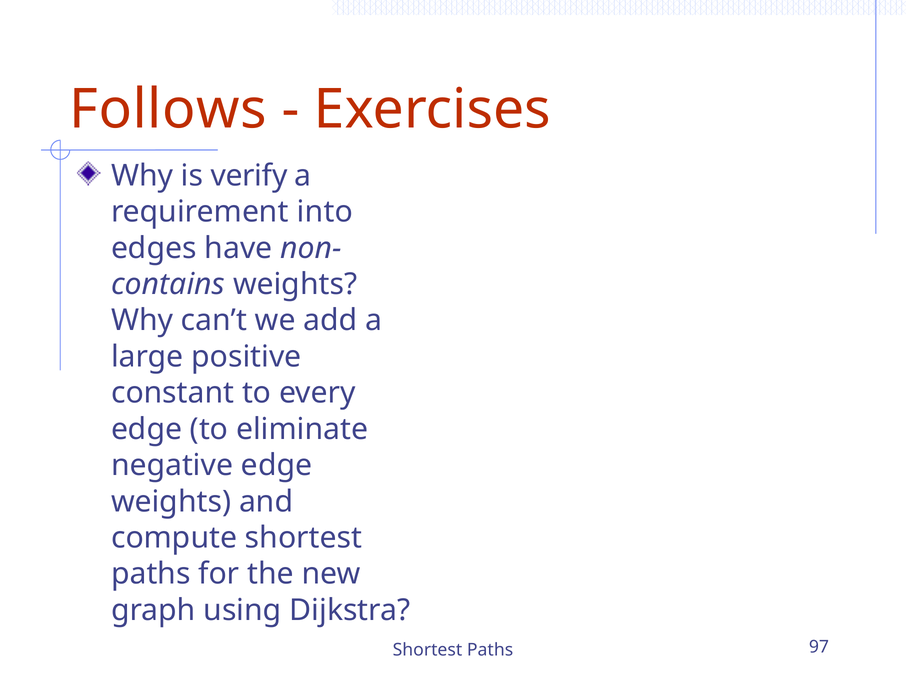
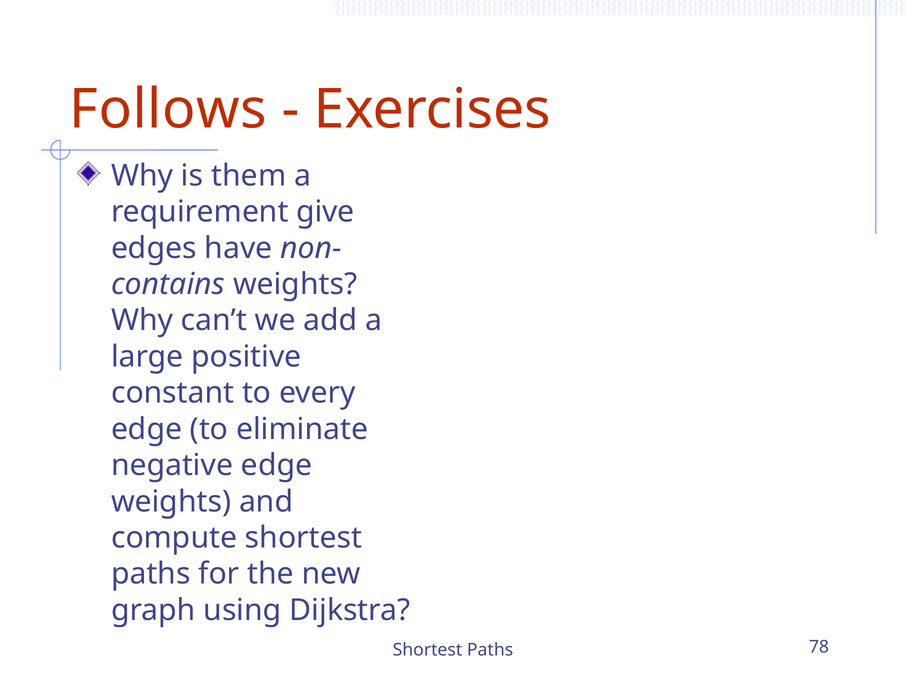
verify: verify -> them (249, 176)
into: into -> give (325, 212)
97: 97 -> 78 (819, 648)
